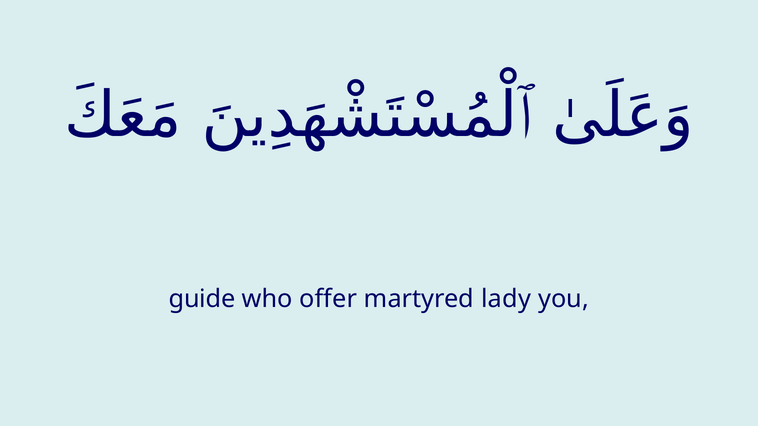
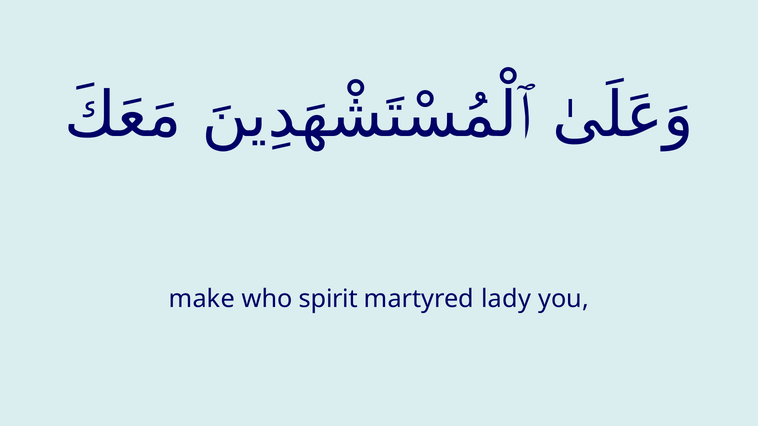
guide: guide -> make (202, 299)
offer: offer -> spirit (328, 299)
